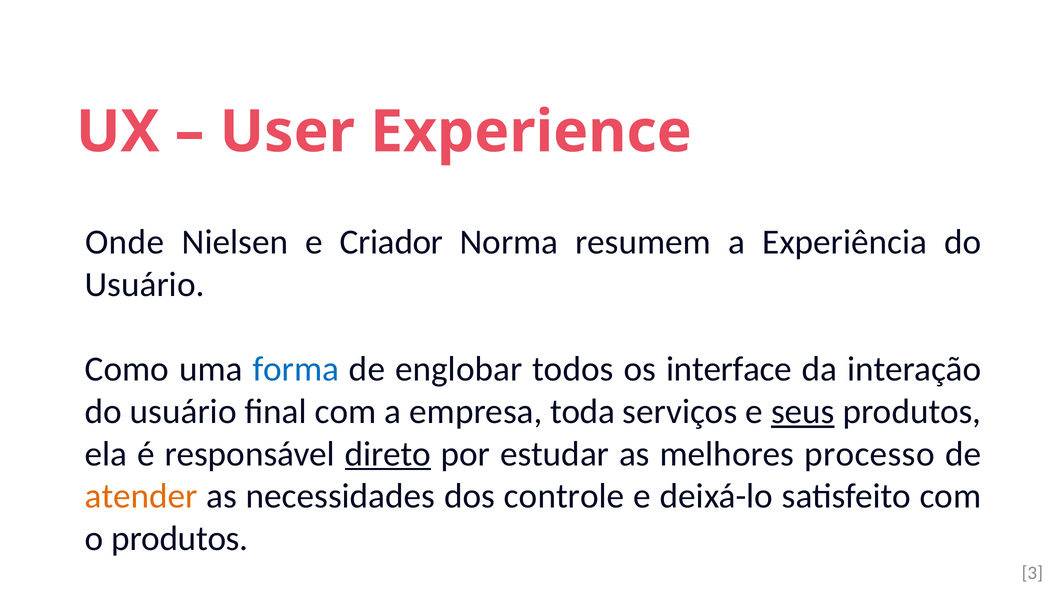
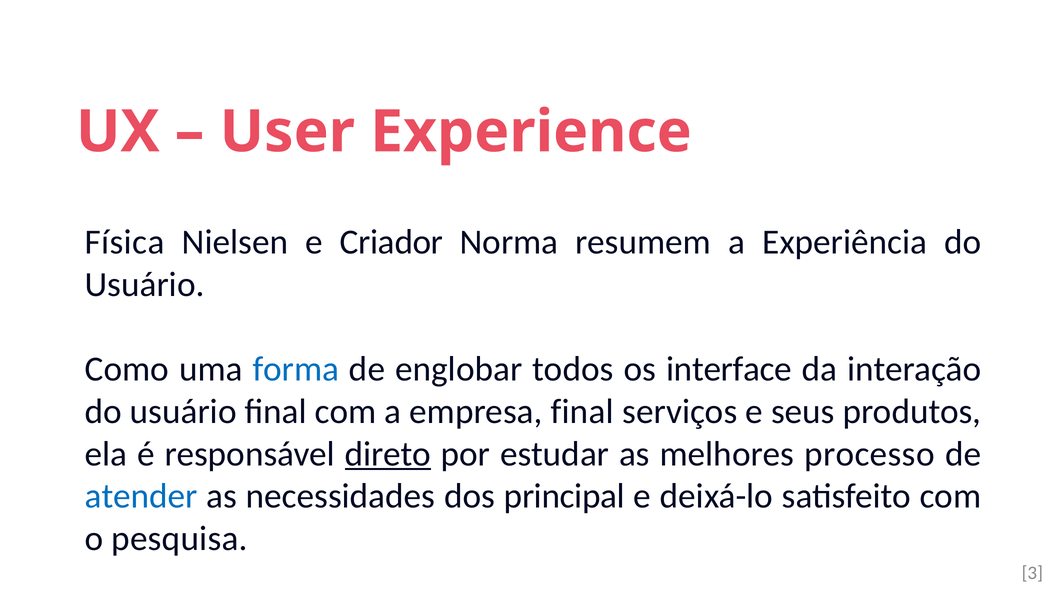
Onde: Onde -> Física (125, 242)
empresa toda: toda -> final (582, 412)
seus underline: present -> none (803, 412)
atender colour: orange -> blue (141, 496)
controle: controle -> principal (564, 496)
o produtos: produtos -> pesquisa (179, 539)
